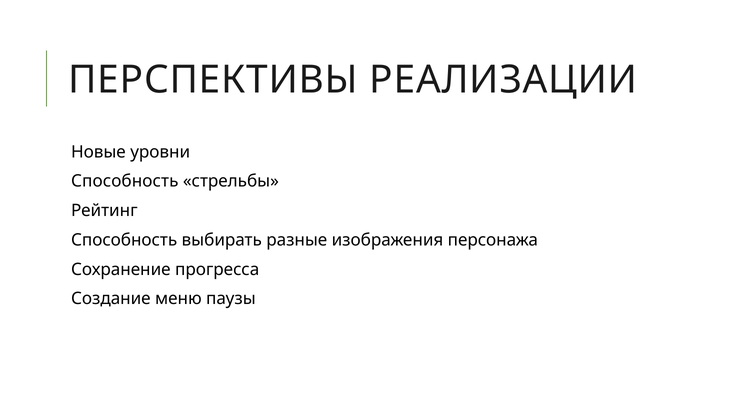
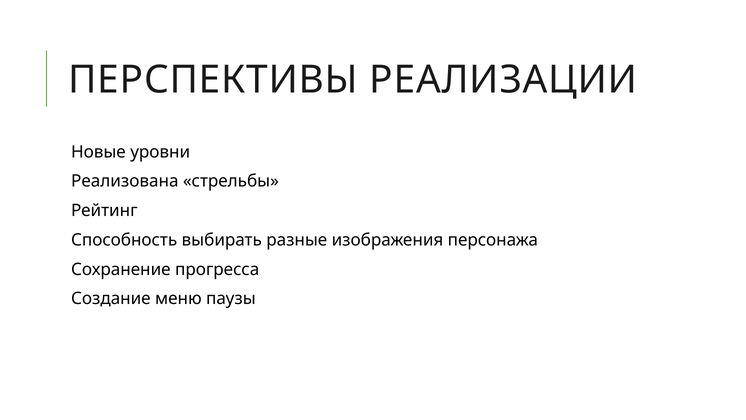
Способность: Способность -> Реализована (125, 181)
